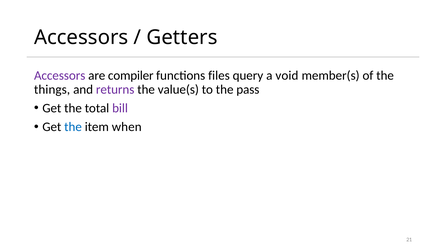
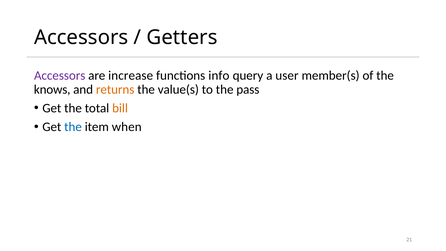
compiler: compiler -> increase (131, 75)
files: files -> info (219, 75)
void: void -> user (287, 75)
things: things -> knows (52, 89)
returns colour: purple -> orange (115, 89)
bill colour: purple -> orange (120, 108)
